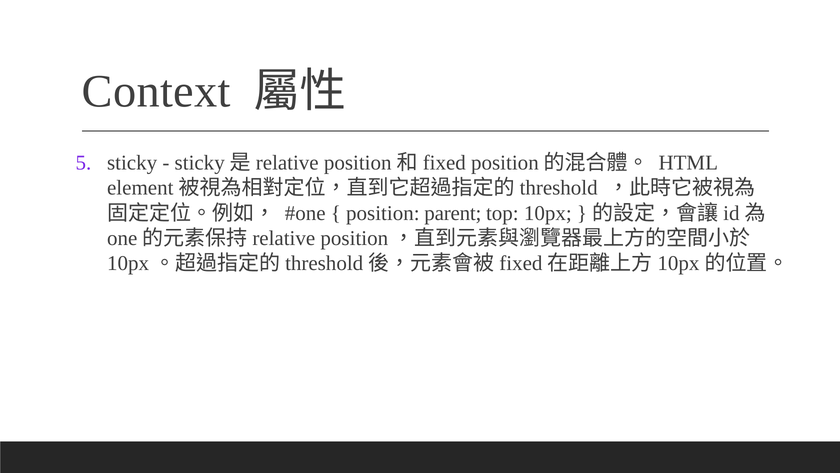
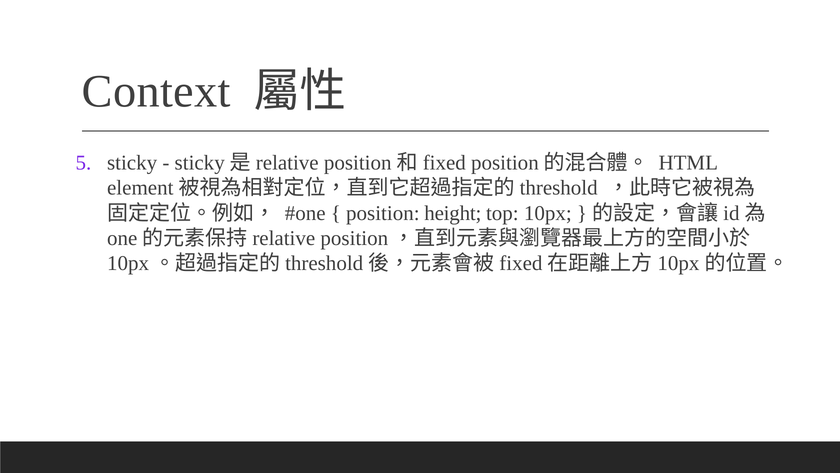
parent: parent -> height (453, 213)
